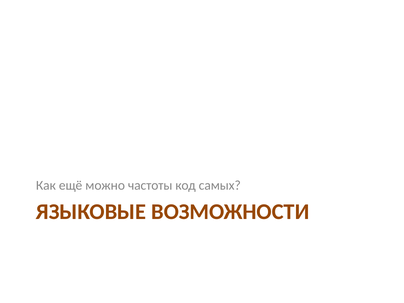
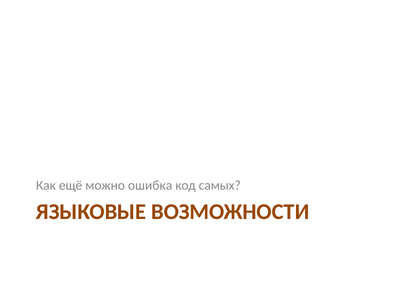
частоты: частоты -> ошибка (150, 186)
